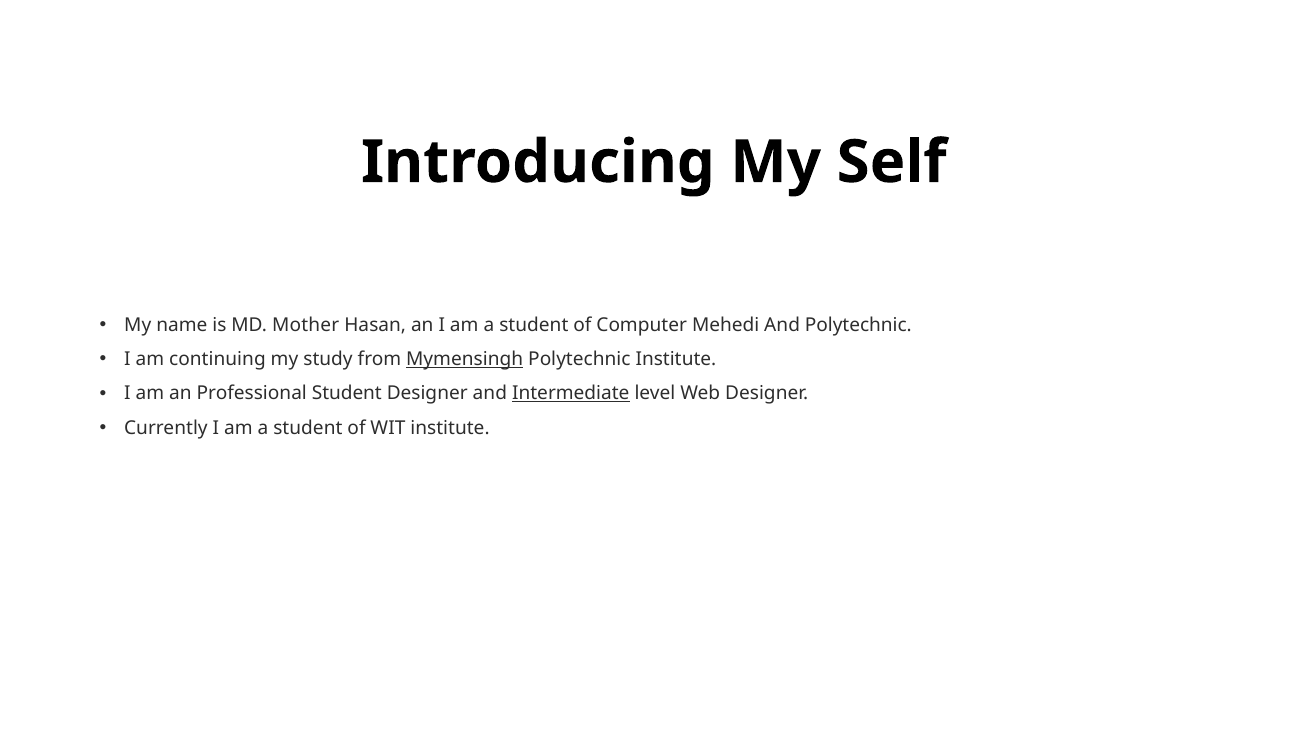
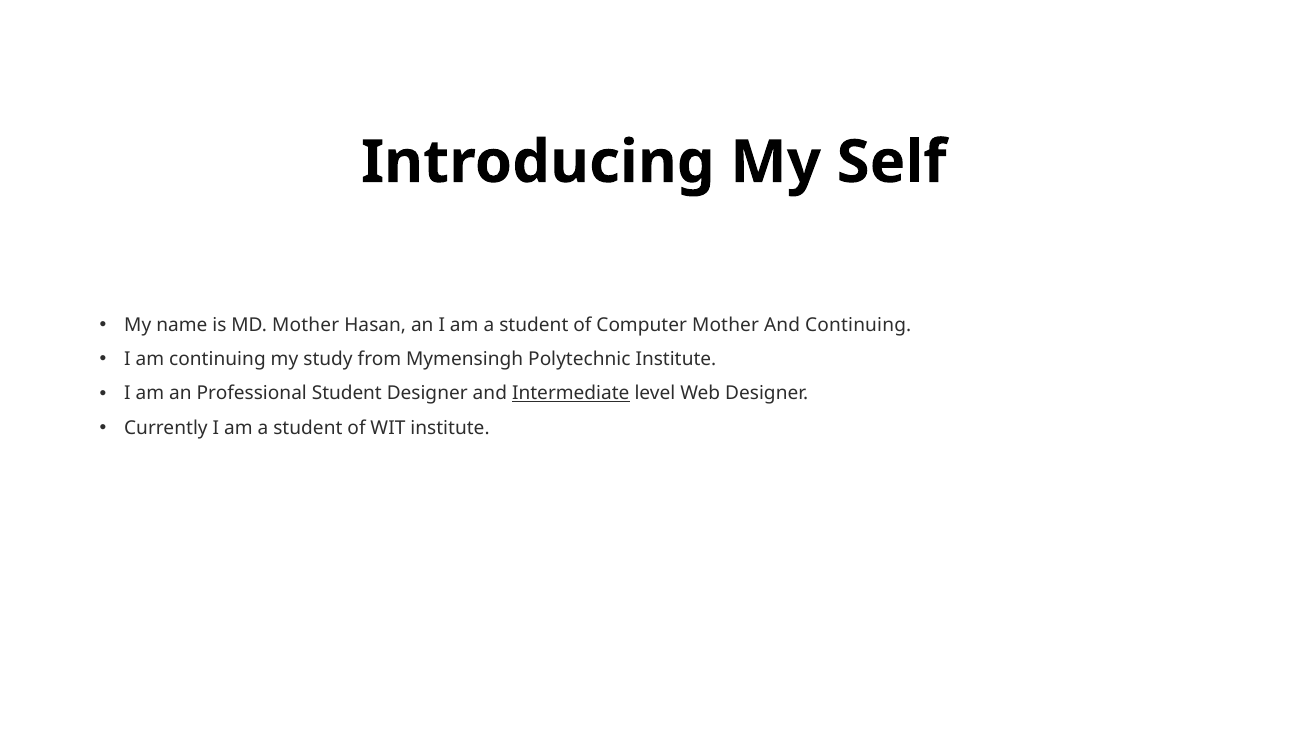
Computer Mehedi: Mehedi -> Mother (726, 325)
And Polytechnic: Polytechnic -> Continuing (858, 325)
Mymensingh underline: present -> none (465, 359)
